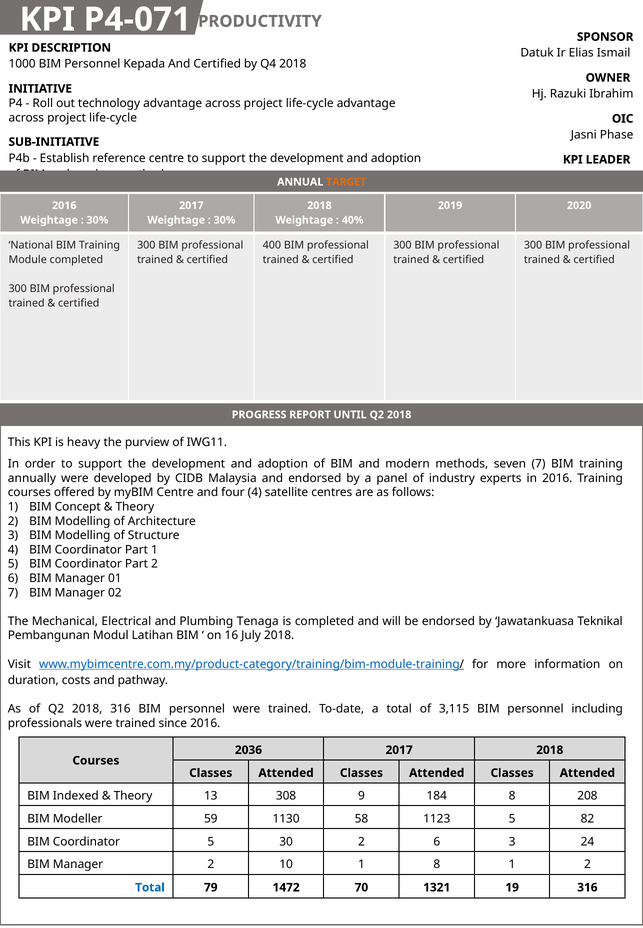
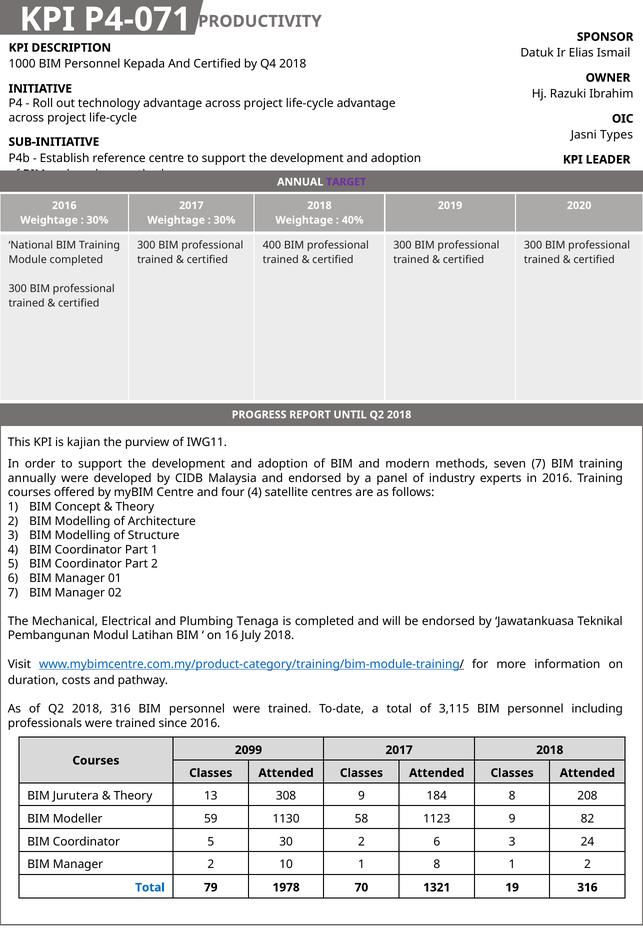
Phase: Phase -> Types (617, 135)
TARGET colour: orange -> purple (346, 182)
heavy: heavy -> kajian (84, 443)
2036: 2036 -> 2099 (248, 751)
Indexed: Indexed -> Jurutera (76, 797)
1123 5: 5 -> 9 (512, 819)
1472: 1472 -> 1978 (286, 888)
